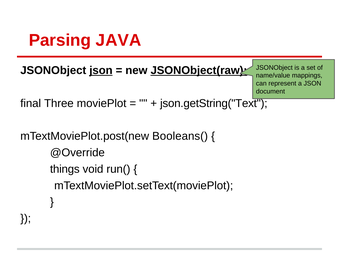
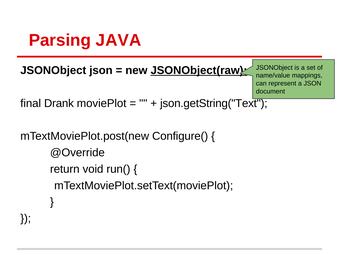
json underline: present -> none (101, 70)
Three: Three -> Drank (59, 103)
Booleans(: Booleans( -> Configure( (180, 136)
things: things -> return (65, 169)
